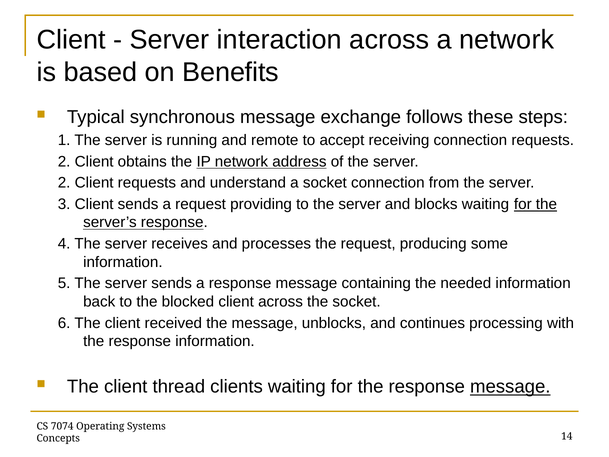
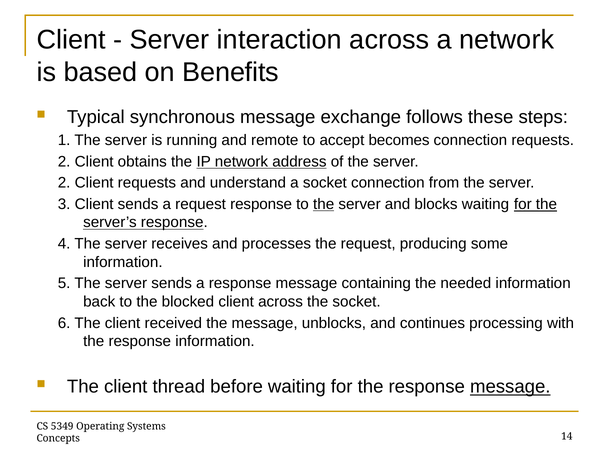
receiving: receiving -> becomes (399, 140)
request providing: providing -> response (261, 204)
the underline: none -> present (324, 204)
clients: clients -> before (237, 387)
7074: 7074 -> 5349 (62, 426)
